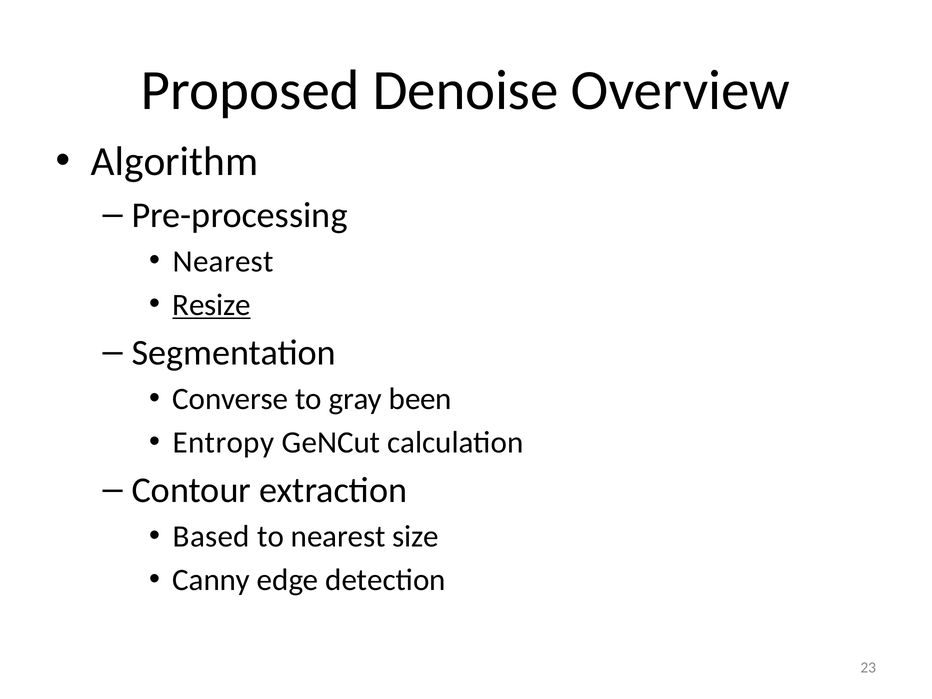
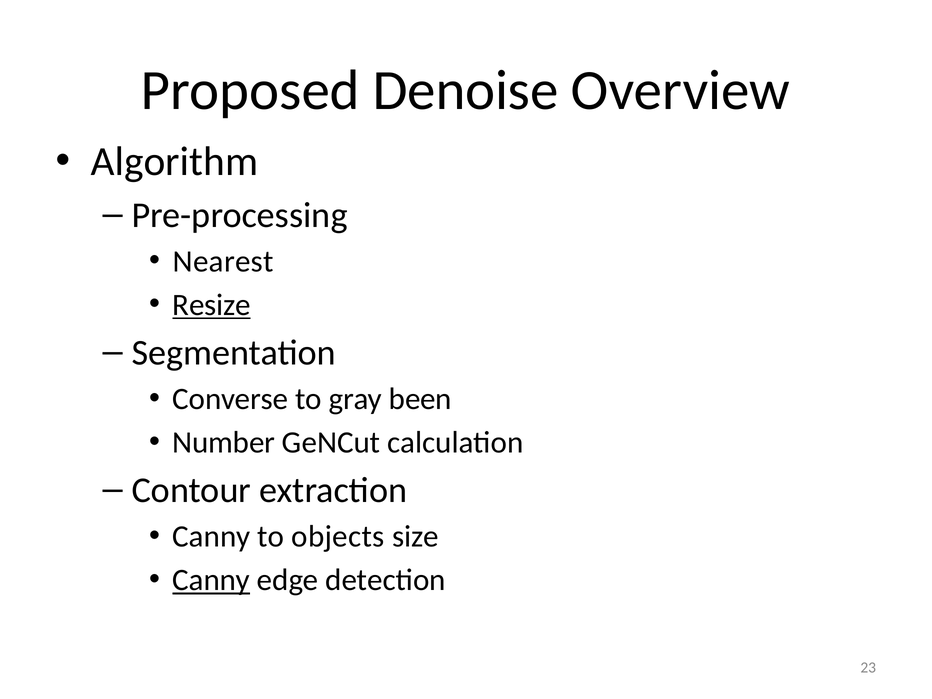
Entropy: Entropy -> Number (224, 443)
Based: Based -> Canny (211, 537)
to nearest: nearest -> objects (338, 537)
Canny underline: none -> present (211, 580)
